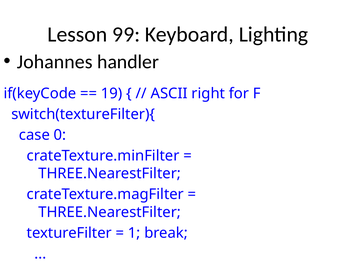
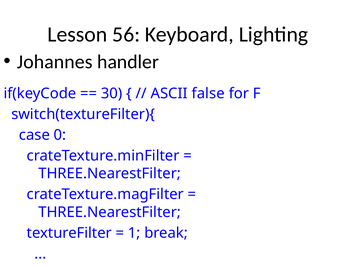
99: 99 -> 56 (126, 34)
19: 19 -> 30 (112, 93)
right: right -> false (208, 93)
